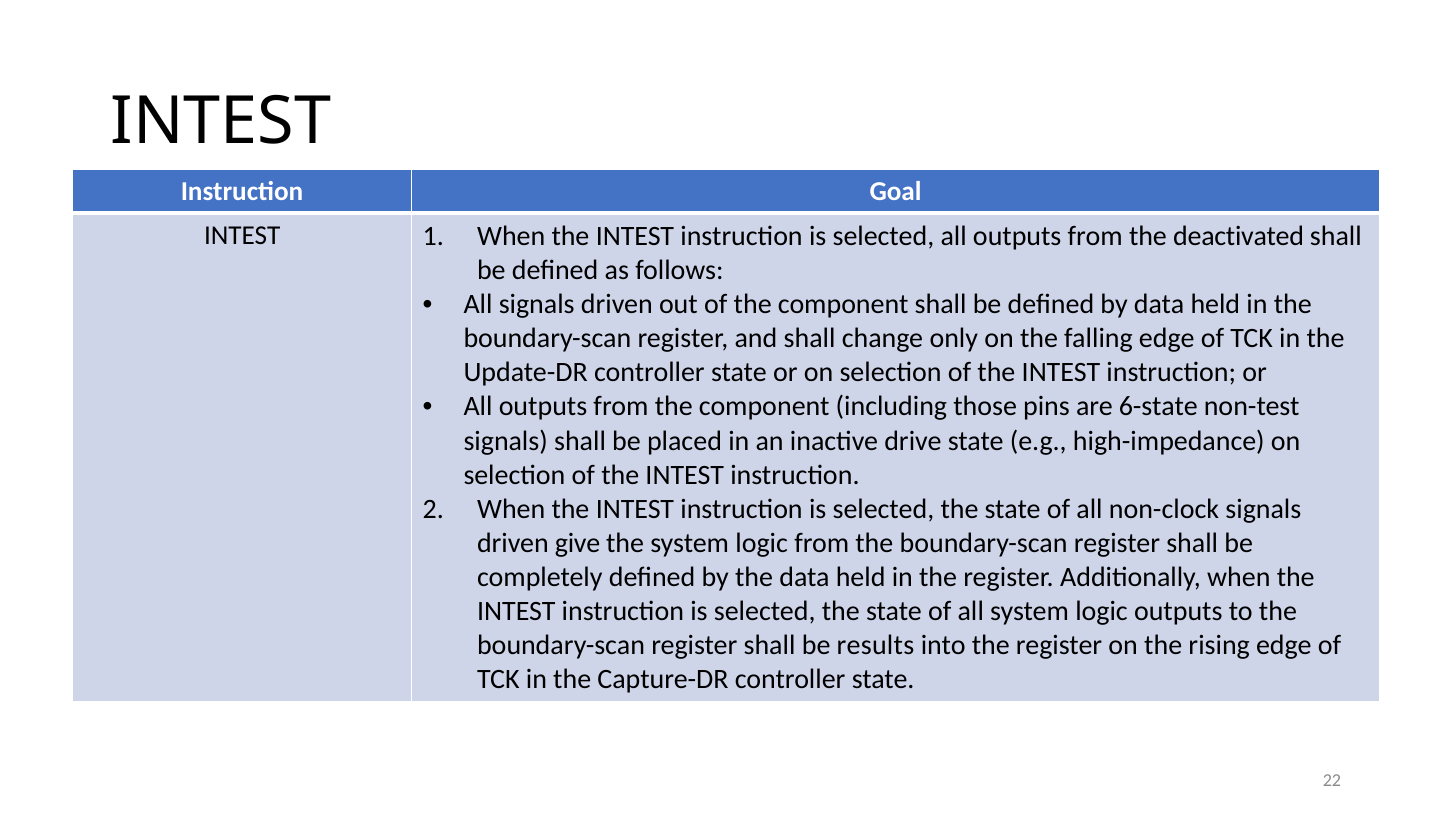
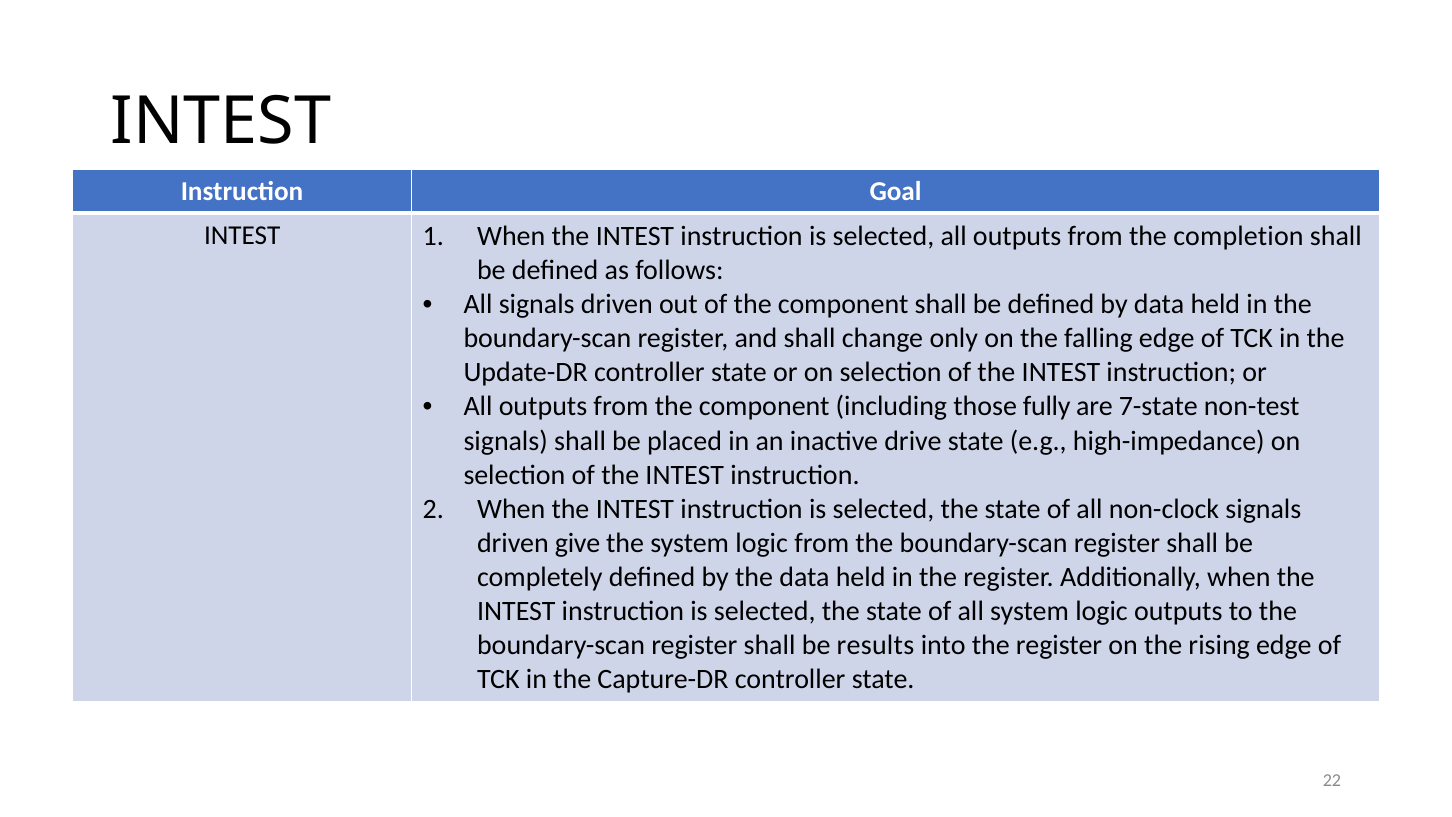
deactivated: deactivated -> completion (1238, 236)
pins: pins -> fully (1047, 407)
6-state: 6-state -> 7-state (1158, 407)
